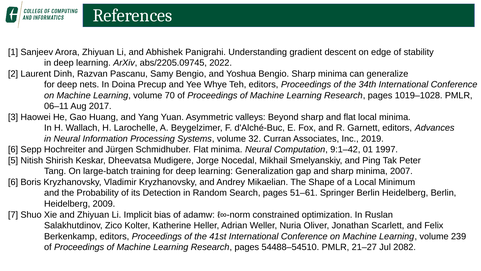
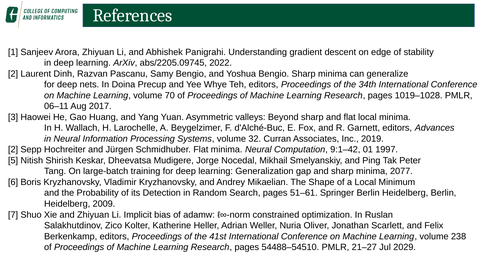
6: 6 -> 2 (13, 149)
2007: 2007 -> 2077 (401, 171)
239: 239 -> 238 (459, 236)
2082: 2082 -> 2029 (405, 247)
